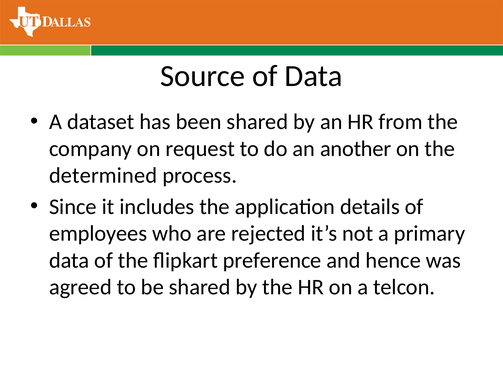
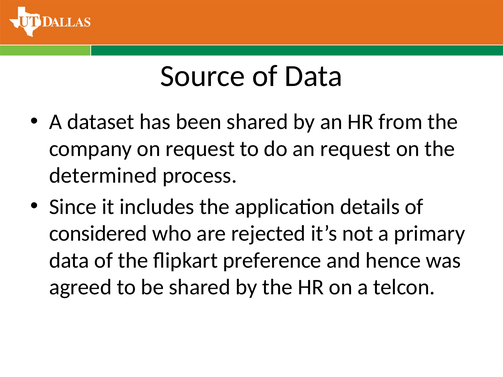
an another: another -> request (355, 149)
employees: employees -> considered (98, 234)
